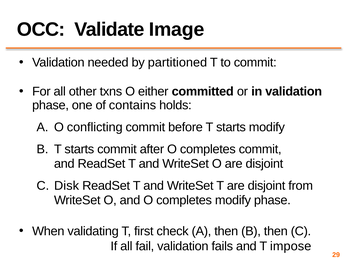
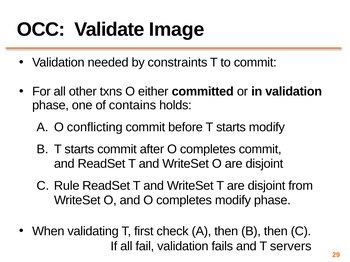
partitioned: partitioned -> constraints (178, 62)
Disk: Disk -> Rule (67, 186)
impose: impose -> servers (291, 247)
